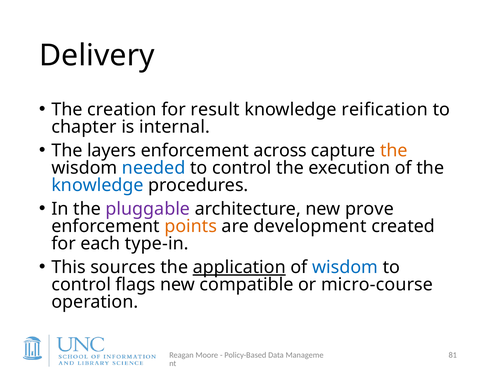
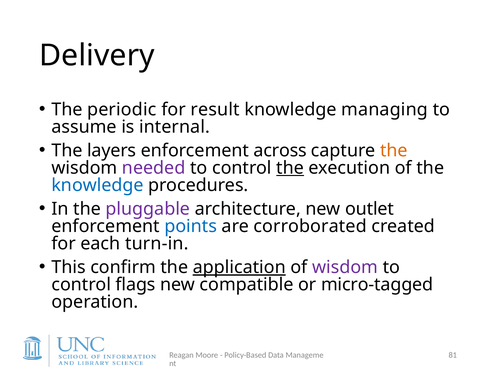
creation: creation -> periodic (122, 110)
reification: reification -> managing (385, 110)
chapter: chapter -> assume (84, 127)
needed colour: blue -> purple (154, 168)
the underline: none -> present (290, 168)
prove: prove -> outlet (370, 209)
points colour: orange -> blue (191, 226)
development: development -> corroborated (310, 226)
type-in: type-in -> turn-in (157, 244)
sources: sources -> confirm (123, 267)
wisdom colour: blue -> purple (345, 267)
micro-course: micro-course -> micro-tagged (377, 285)
